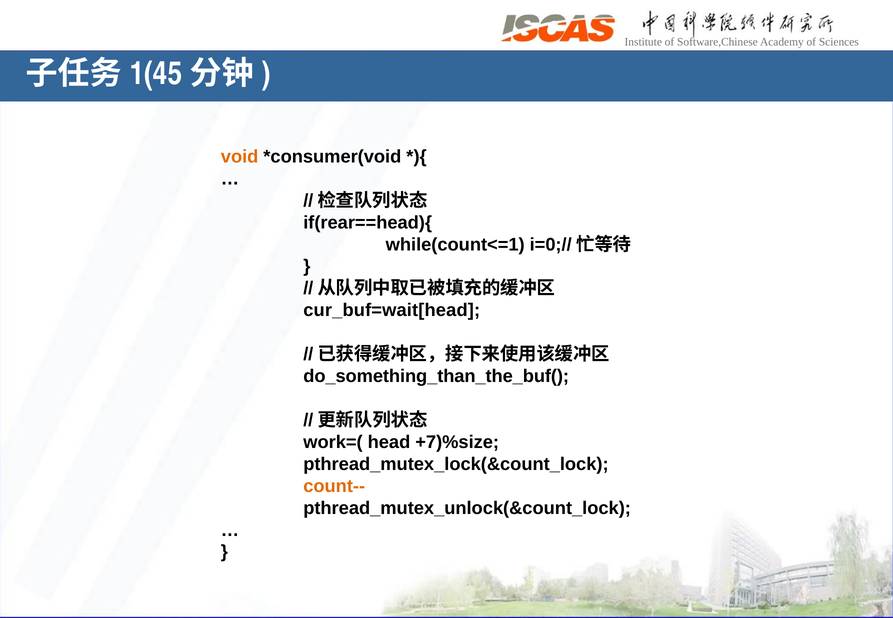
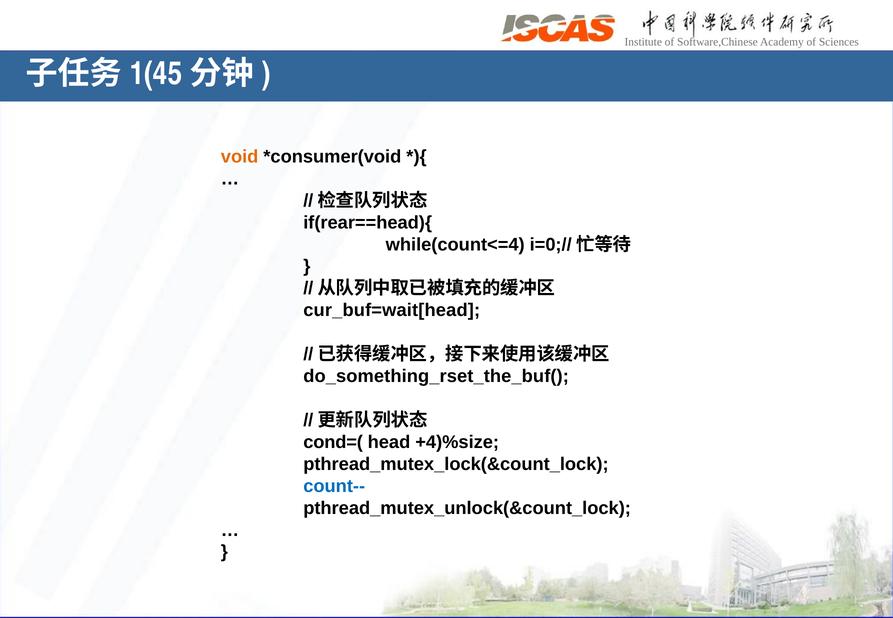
while(count<=1: while(count<=1 -> while(count<=4 (455, 245)
do_something_than_the_buf(: do_something_than_the_buf( -> do_something_rset_the_buf( (436, 376)
work=(: work=( -> cond=( (333, 442)
+7)%size: +7)%size -> +4)%size (457, 442)
count-- colour: orange -> blue (334, 486)
